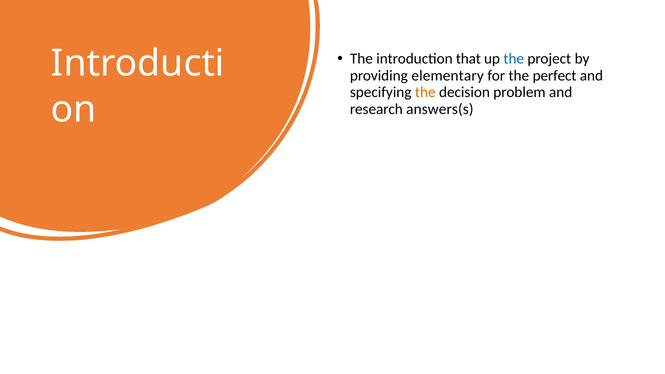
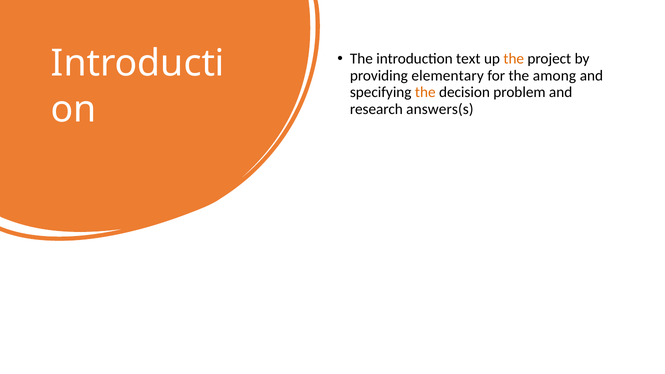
that: that -> text (468, 59)
the colour: blue -> orange (514, 59)
perfect: perfect -> among (554, 76)
